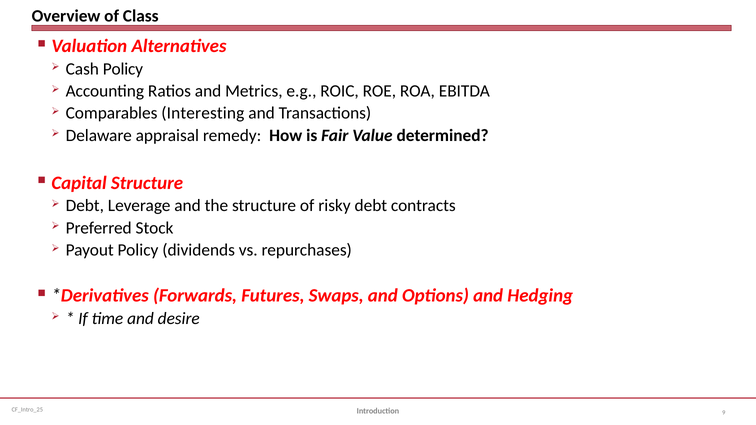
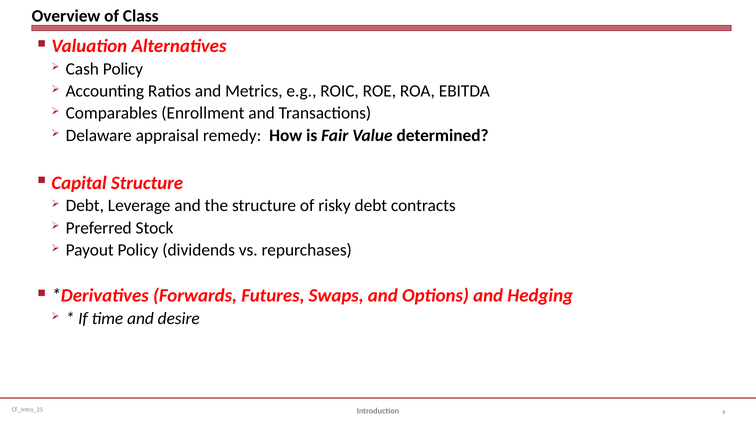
Interesting: Interesting -> Enrollment (203, 113)
